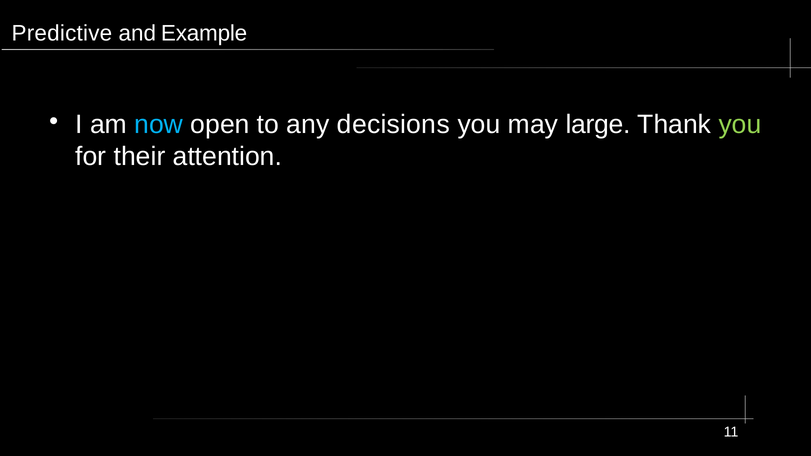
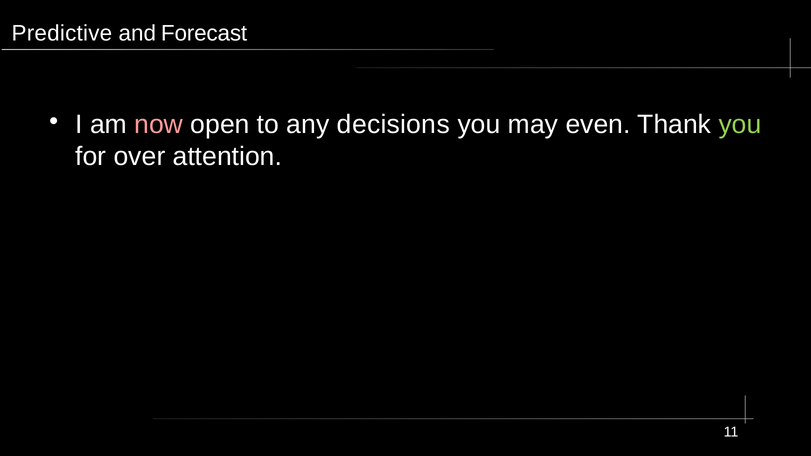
Example: Example -> Forecast (204, 33)
now colour: light blue -> pink (159, 125)
large: large -> even (598, 125)
their: their -> over (140, 157)
